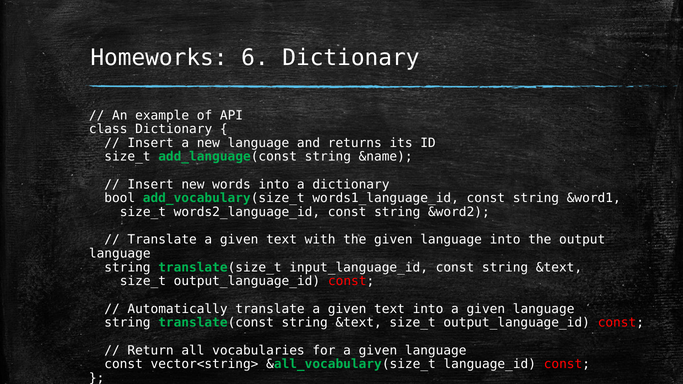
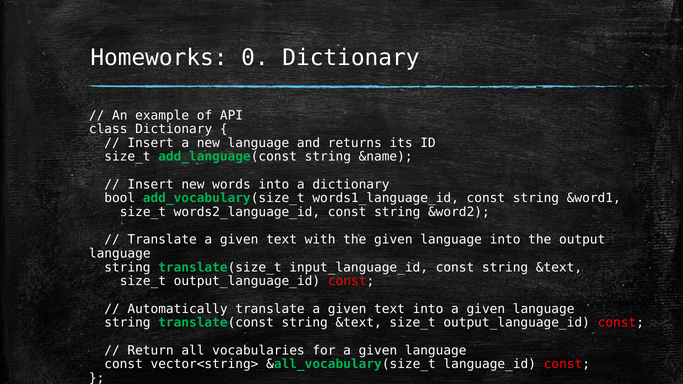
6: 6 -> 0 (255, 58)
